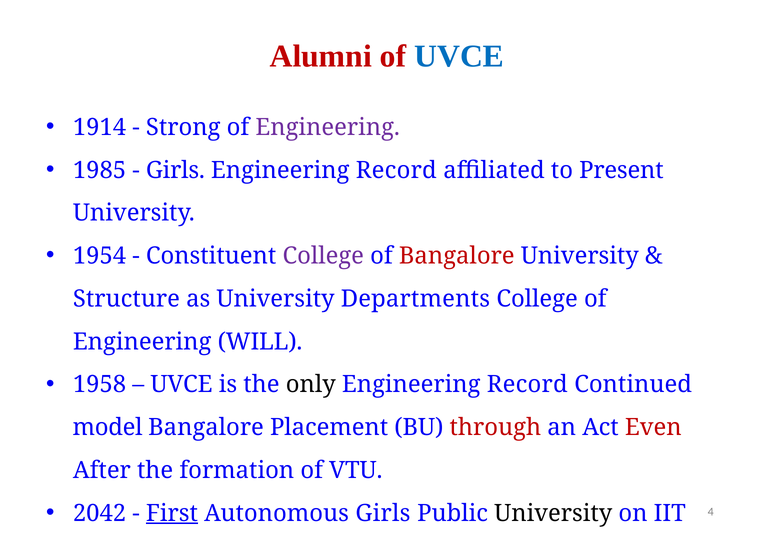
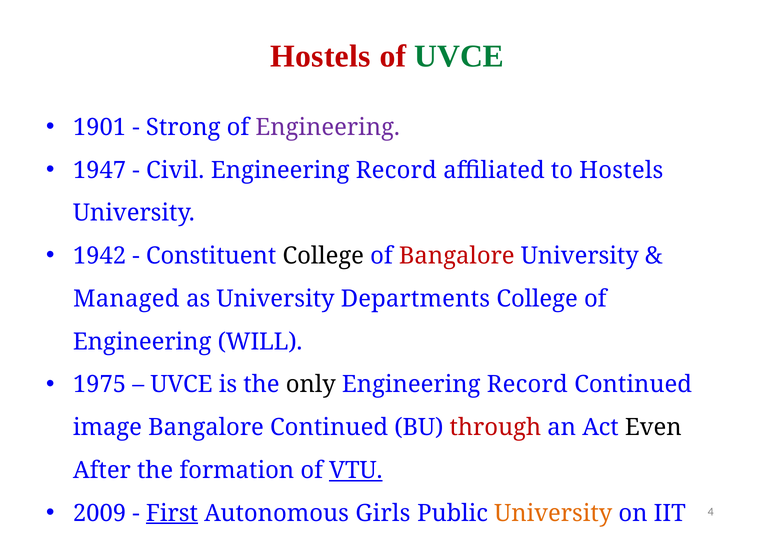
Alumni: Alumni -> Hostels (321, 56)
UVCE colour: blue -> green (459, 56)
1914: 1914 -> 1901 (100, 127)
1985: 1985 -> 1947 (100, 170)
Girls: Girls -> Civil (175, 170)
to Present: Present -> Hostels (621, 170)
1954: 1954 -> 1942 (100, 256)
College colour: purple -> black (323, 256)
Structure: Structure -> Managed (126, 299)
1958: 1958 -> 1975 (100, 385)
model: model -> image (107, 427)
Bangalore Placement: Placement -> Continued (329, 427)
Even colour: red -> black (653, 427)
VTU underline: none -> present (356, 470)
2042: 2042 -> 2009 (100, 513)
University colour: black -> orange (553, 513)
